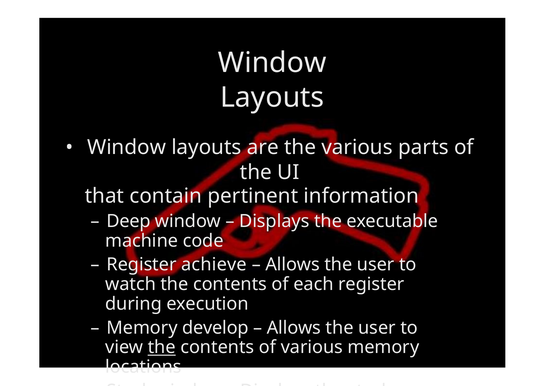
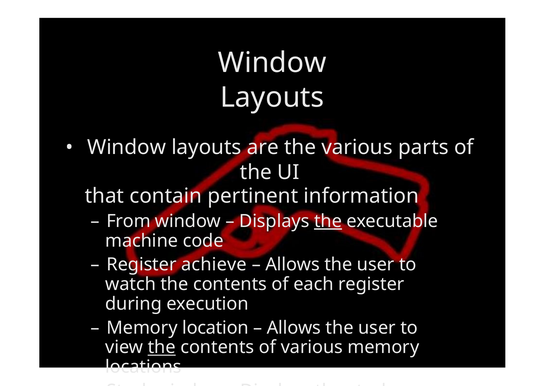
Deep: Deep -> From (128, 221)
the underline: none -> present (328, 221)
develop: develop -> location (215, 328)
